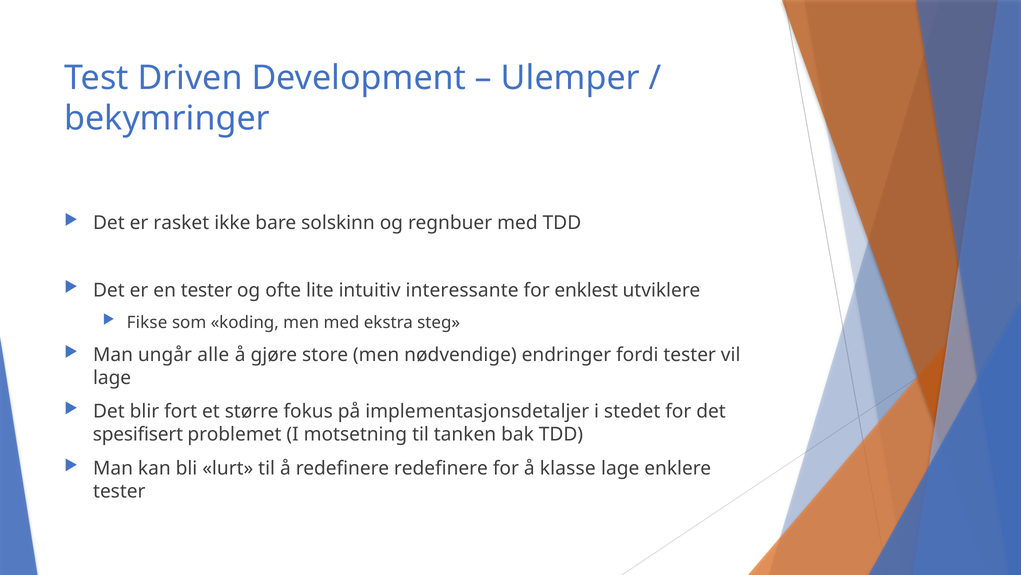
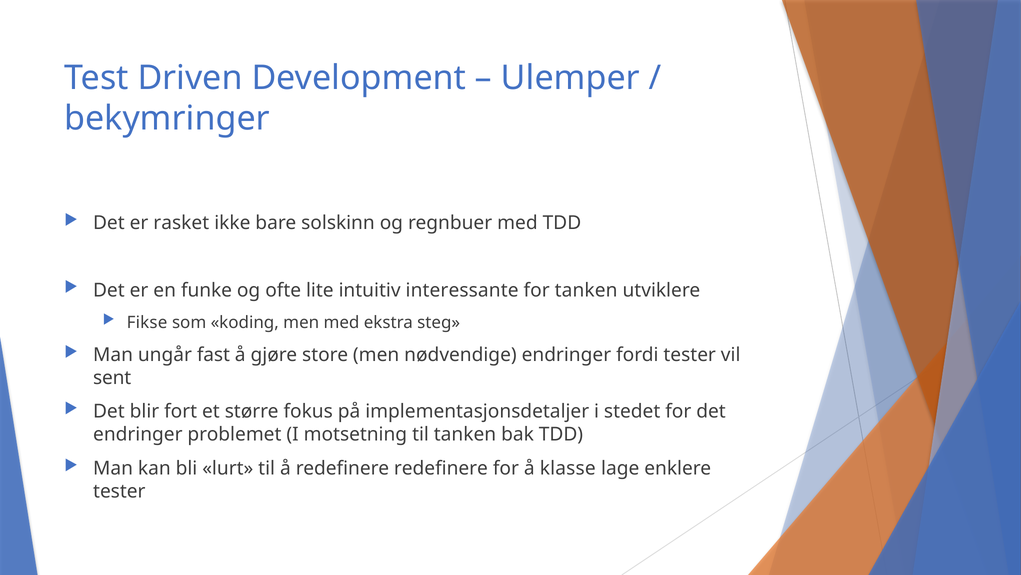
en tester: tester -> funke (206, 290)
for enklest: enklest -> tanken (586, 290)
alle: alle -> fast (213, 355)
lage: lage -> sent (112, 377)
spesifisert: spesifisert -> endringer (138, 434)
